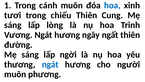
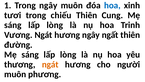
Trong cánh: cánh -> ngây (48, 5)
ngời: ngời -> lòng (68, 54)
ngát colour: blue -> orange (50, 64)
